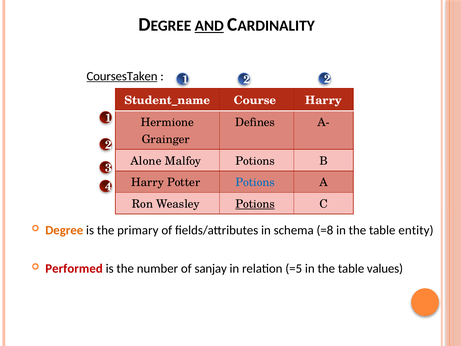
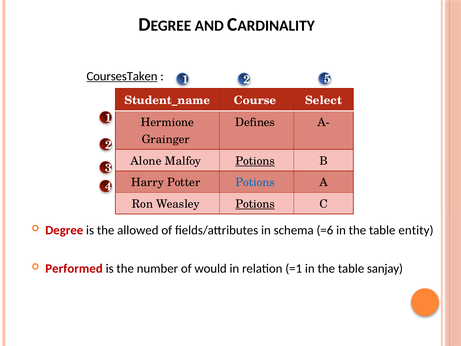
AND underline: present -> none (209, 26)
2 2: 2 -> 5 (327, 79)
Course Harry: Harry -> Select (324, 100)
Potions underline: none -> present (255, 161)
Degree colour: orange -> red (64, 230)
primary: primary -> allowed (138, 230)
=8: =8 -> =6 (325, 230)
sanjay: sanjay -> would (211, 269)
=5: =5 -> =1 (294, 269)
values: values -> sanjay (385, 269)
